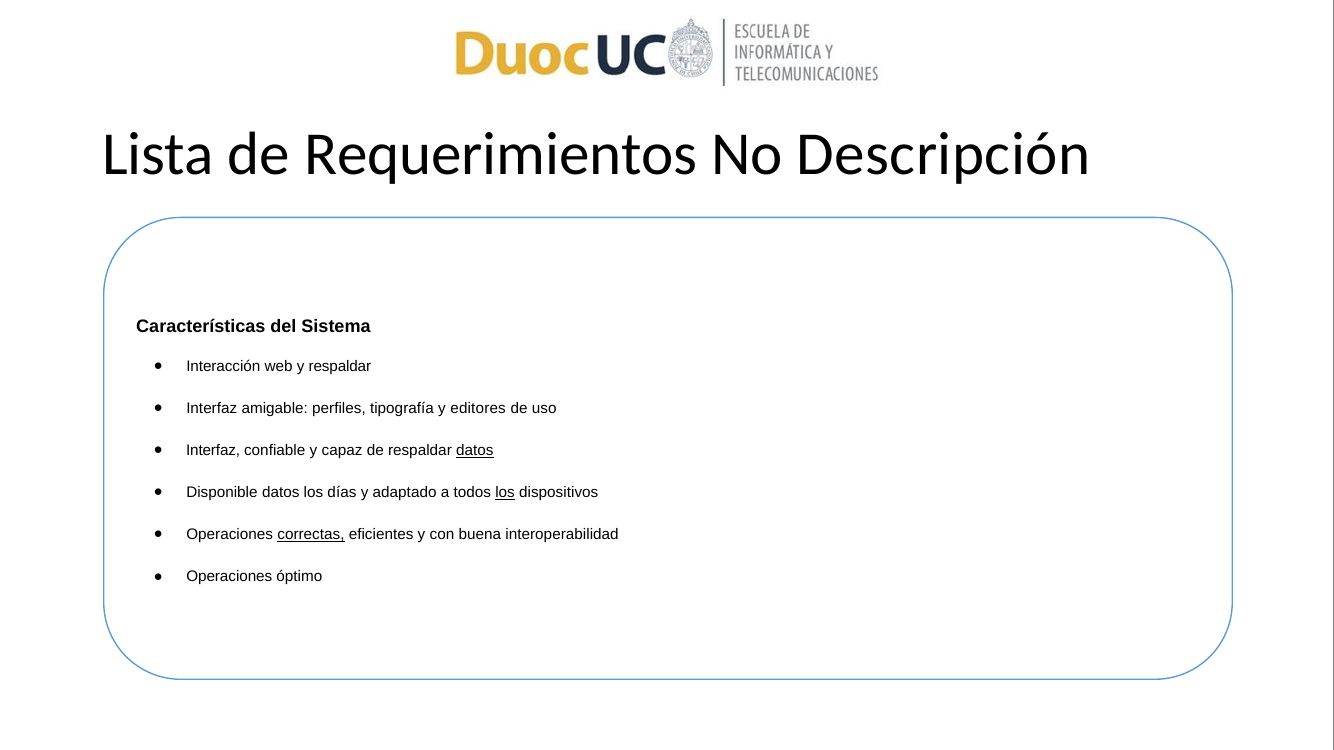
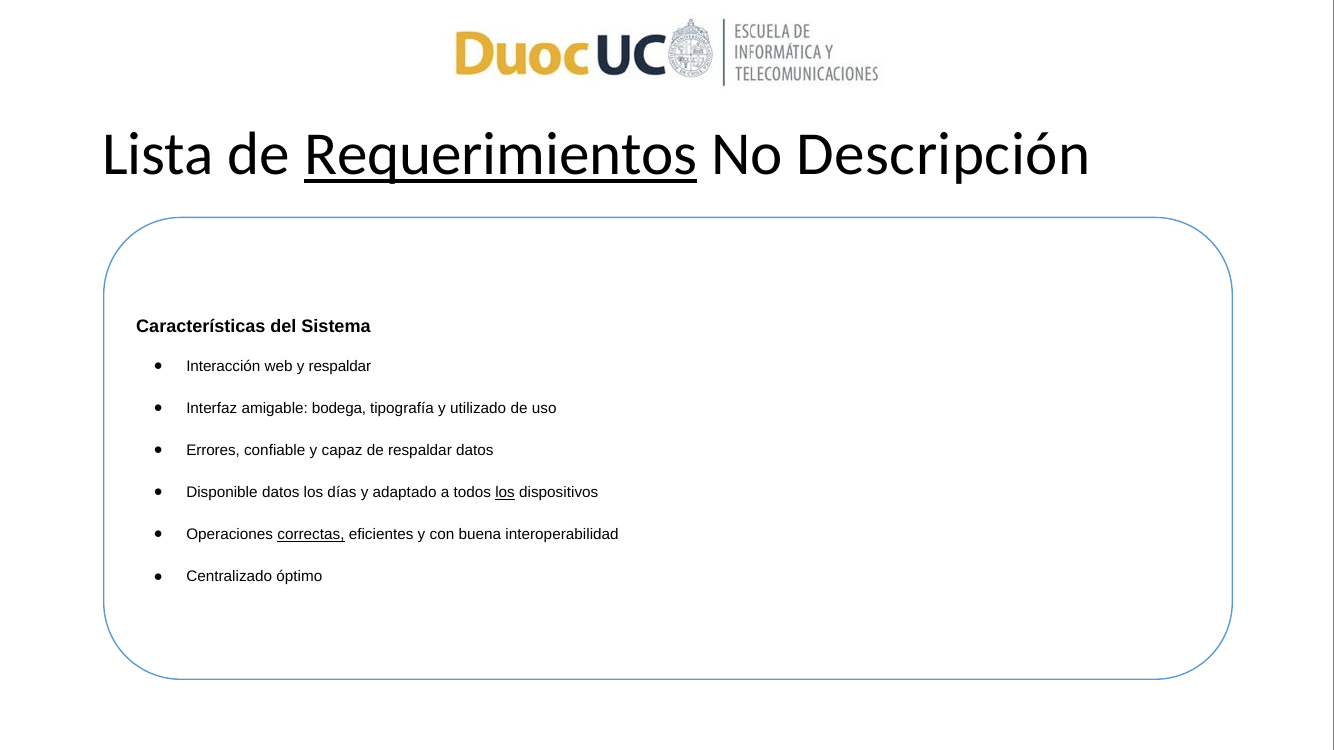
Requerimientos underline: none -> present (501, 155)
perfiles: perfiles -> bodega (339, 409)
editores: editores -> utilizado (478, 409)
Interfaz: Interfaz -> Errores (213, 451)
datos underline: present -> none (475, 451)
Operaciones: Operaciones -> Centralizado (229, 577)
